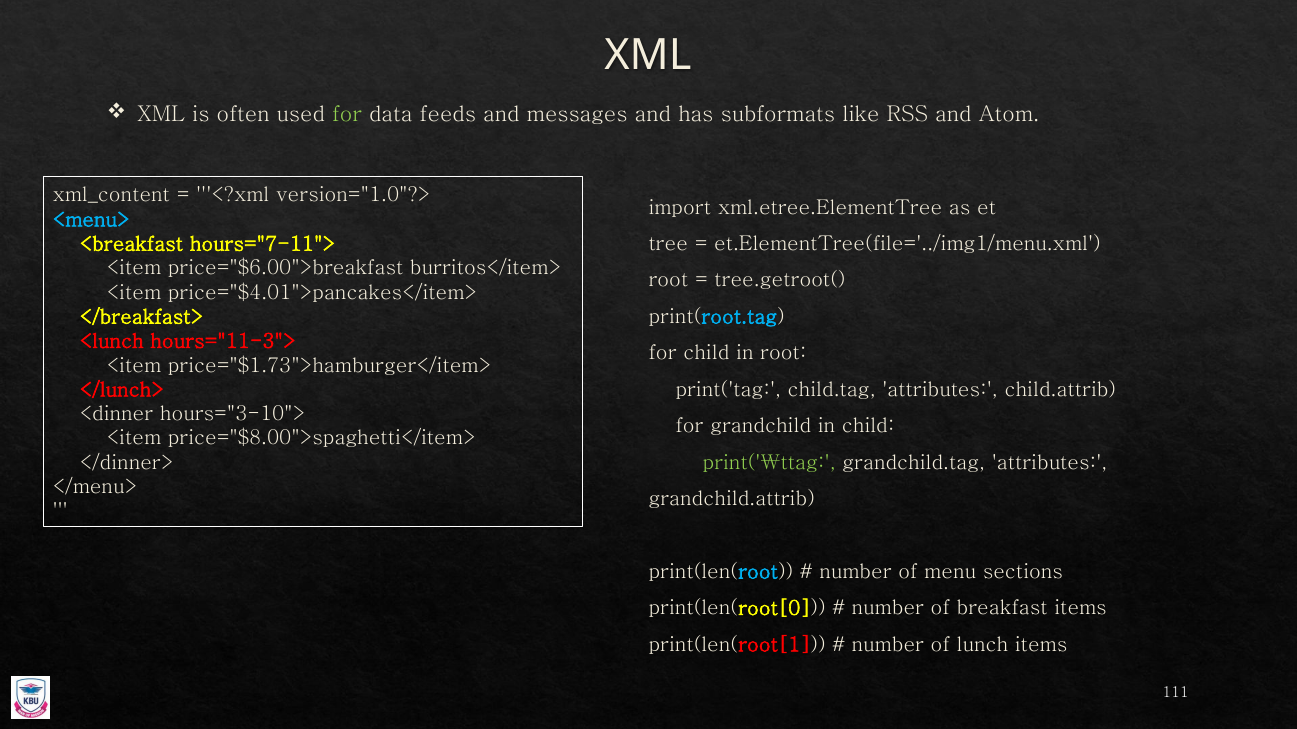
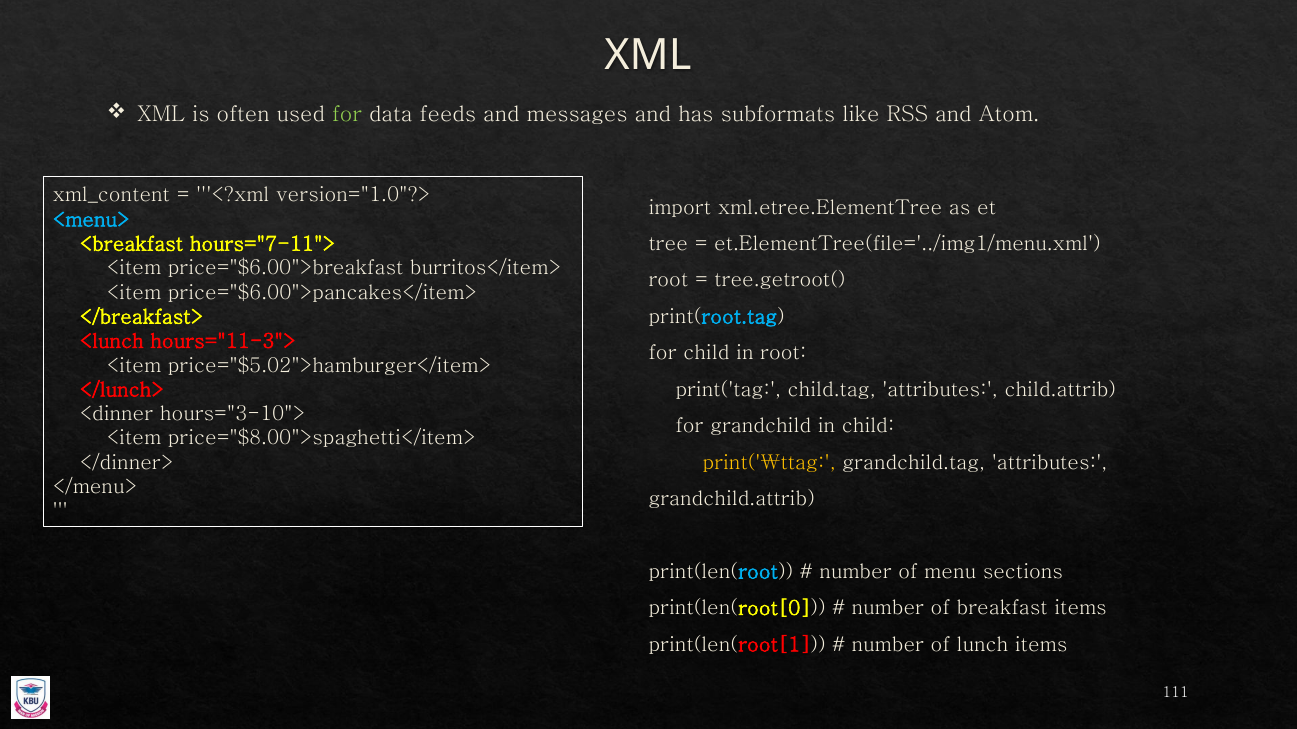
price="$4.01">pancakes</item>: price="$4.01">pancakes</item> -> price="$6.00">pancakes</item> (322, 293)
price="$1.73">hamburger</item>: price="$1.73">hamburger</item> -> price="$5.02">hamburger</item> (330, 366)
print('\ttag colour: light green -> yellow (769, 463)
